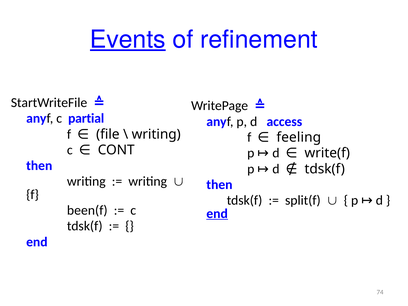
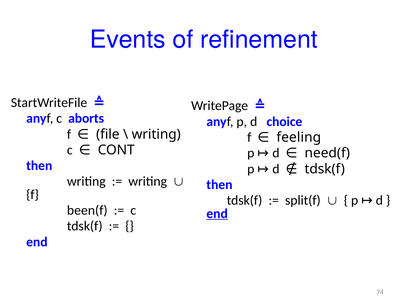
Events underline: present -> none (128, 39)
partial: partial -> aborts (86, 118)
access: access -> choice (284, 122)
write(f: write(f -> need(f (327, 153)
